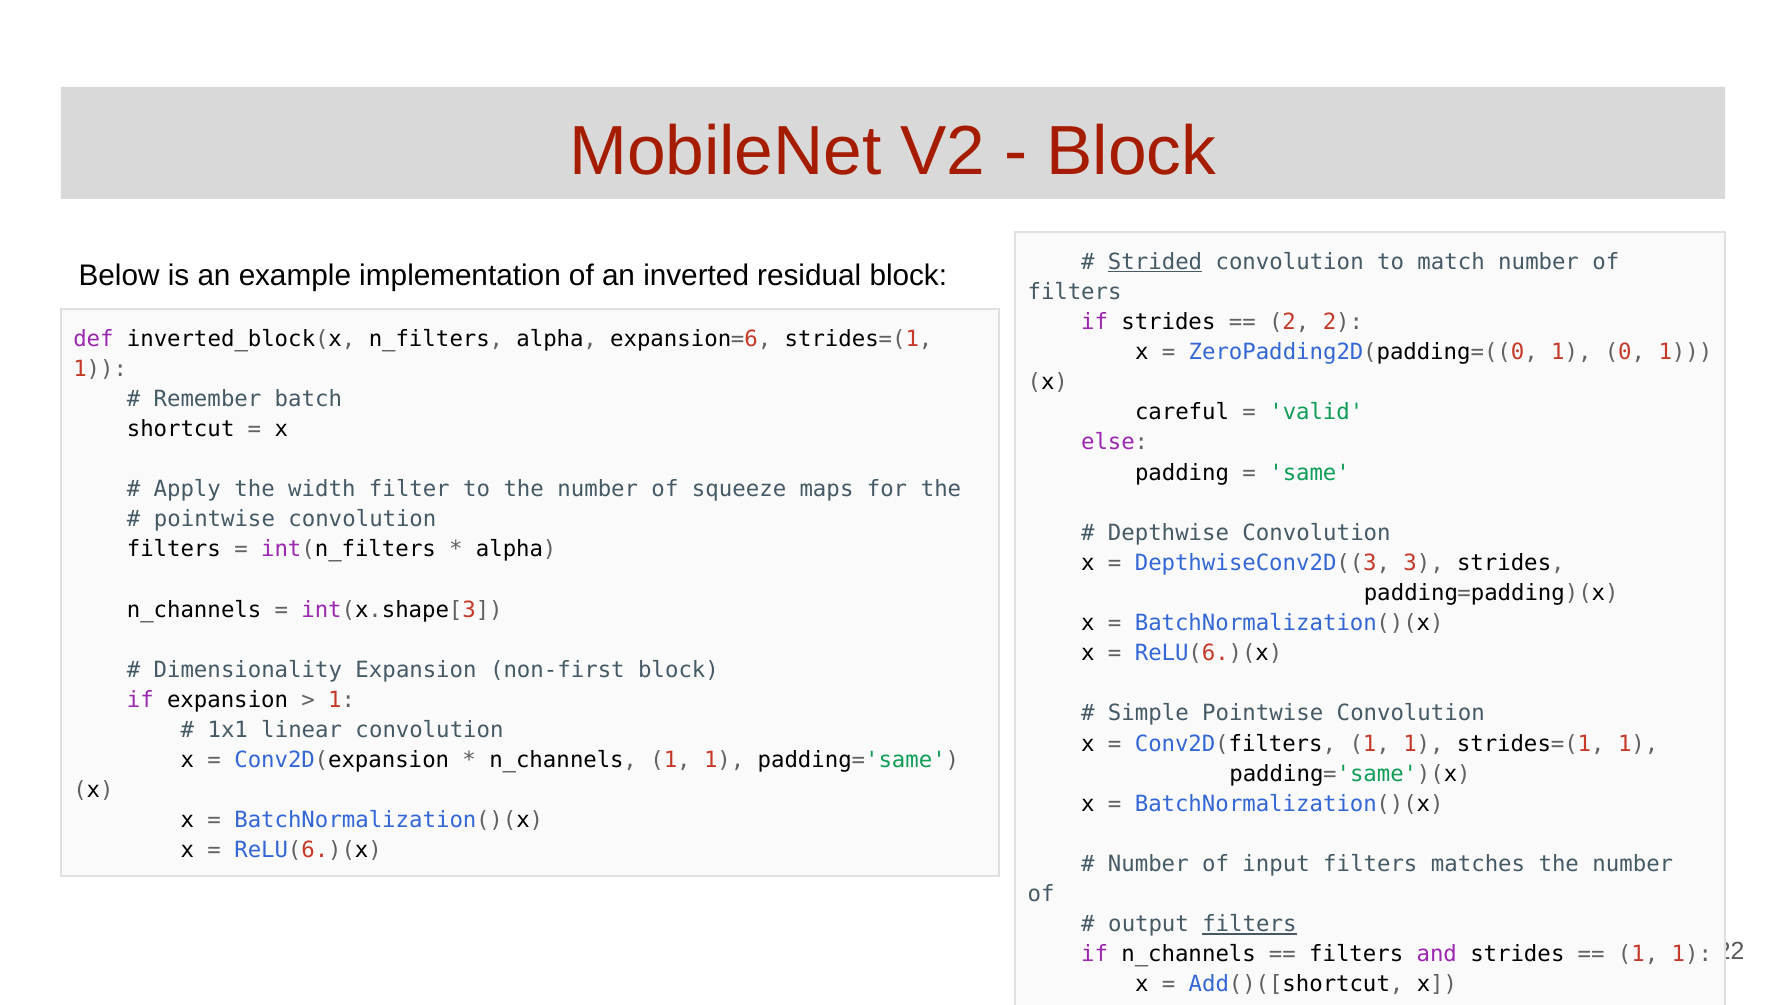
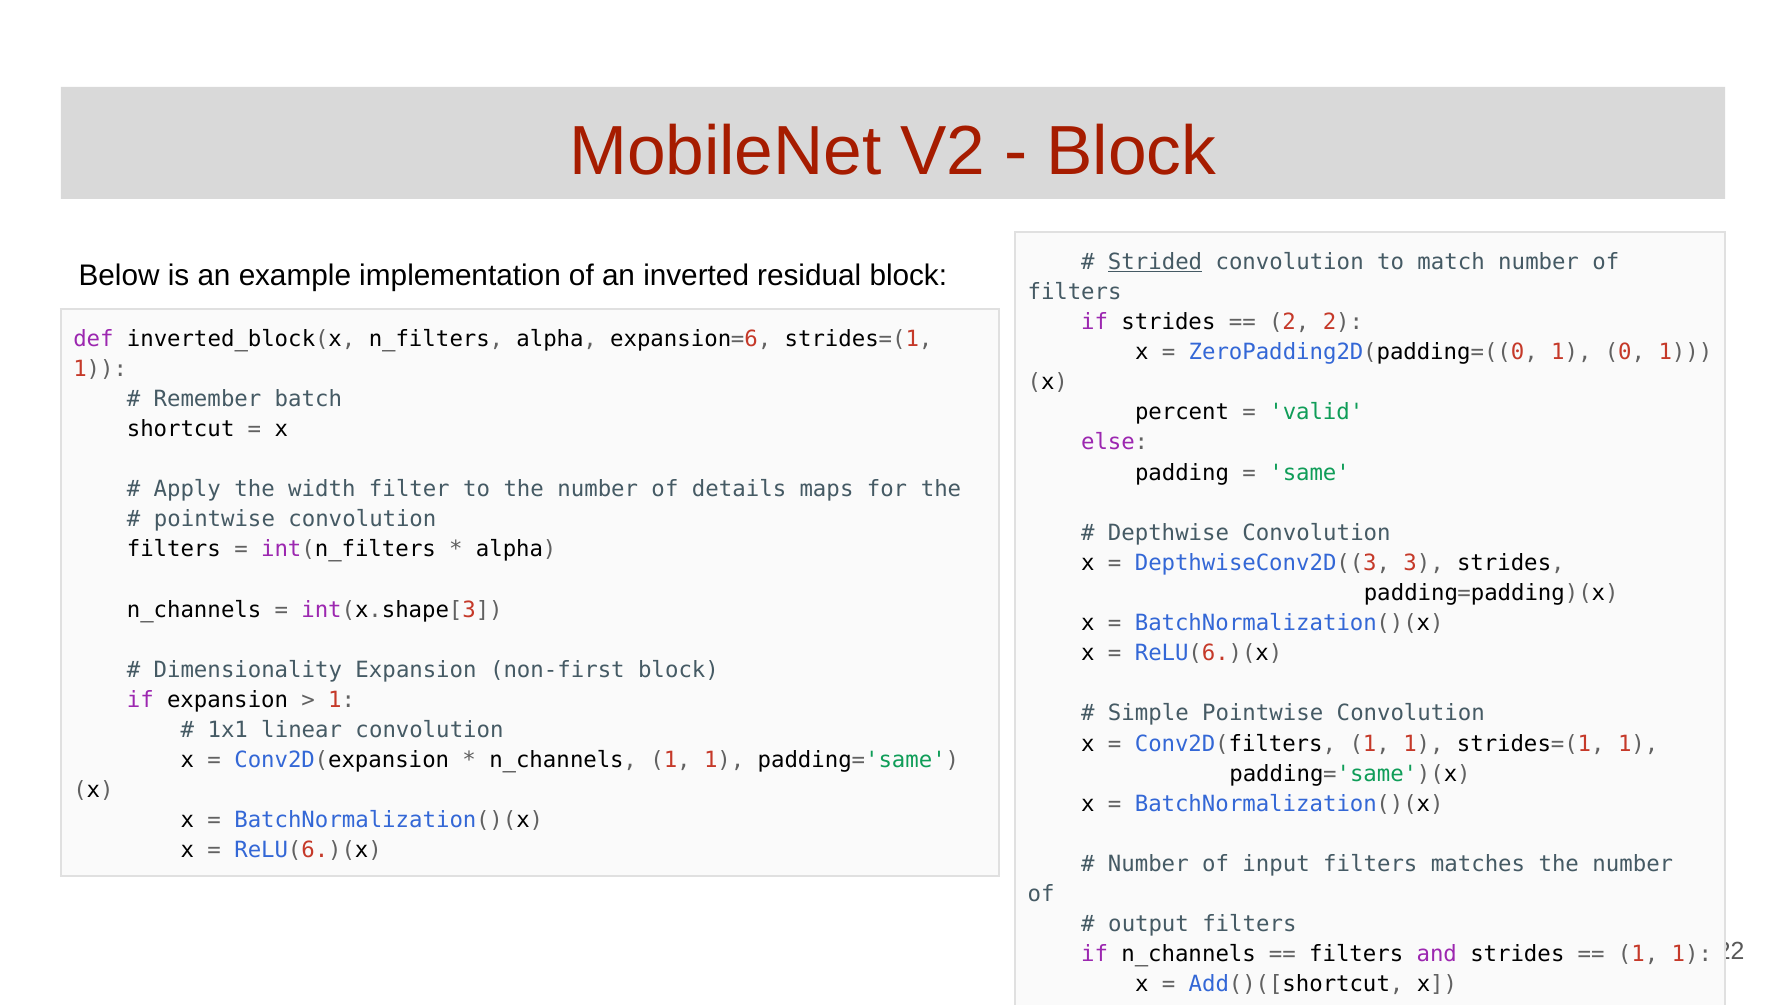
careful: careful -> percent (1182, 412)
squeeze: squeeze -> details (739, 489)
filters underline: present -> none (1249, 924)
